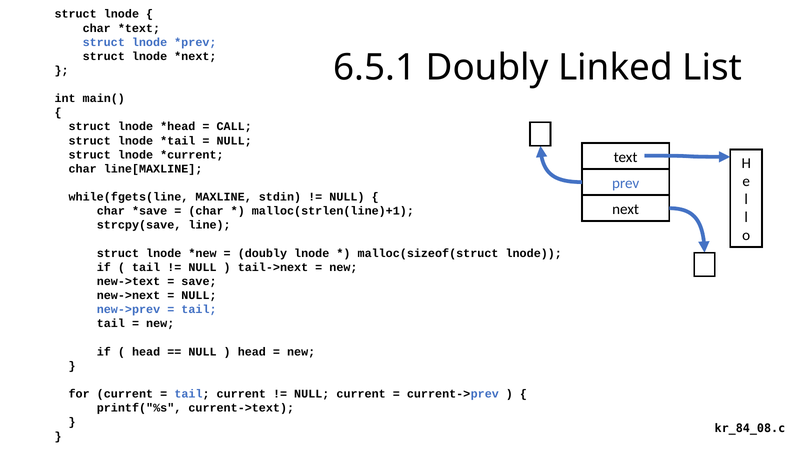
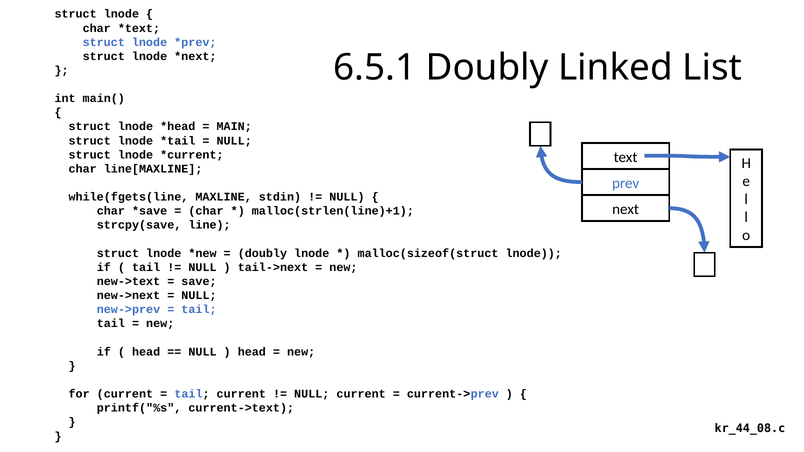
CALL: CALL -> MAIN (234, 127)
kr_84_08.c: kr_84_08.c -> kr_44_08.c (750, 429)
